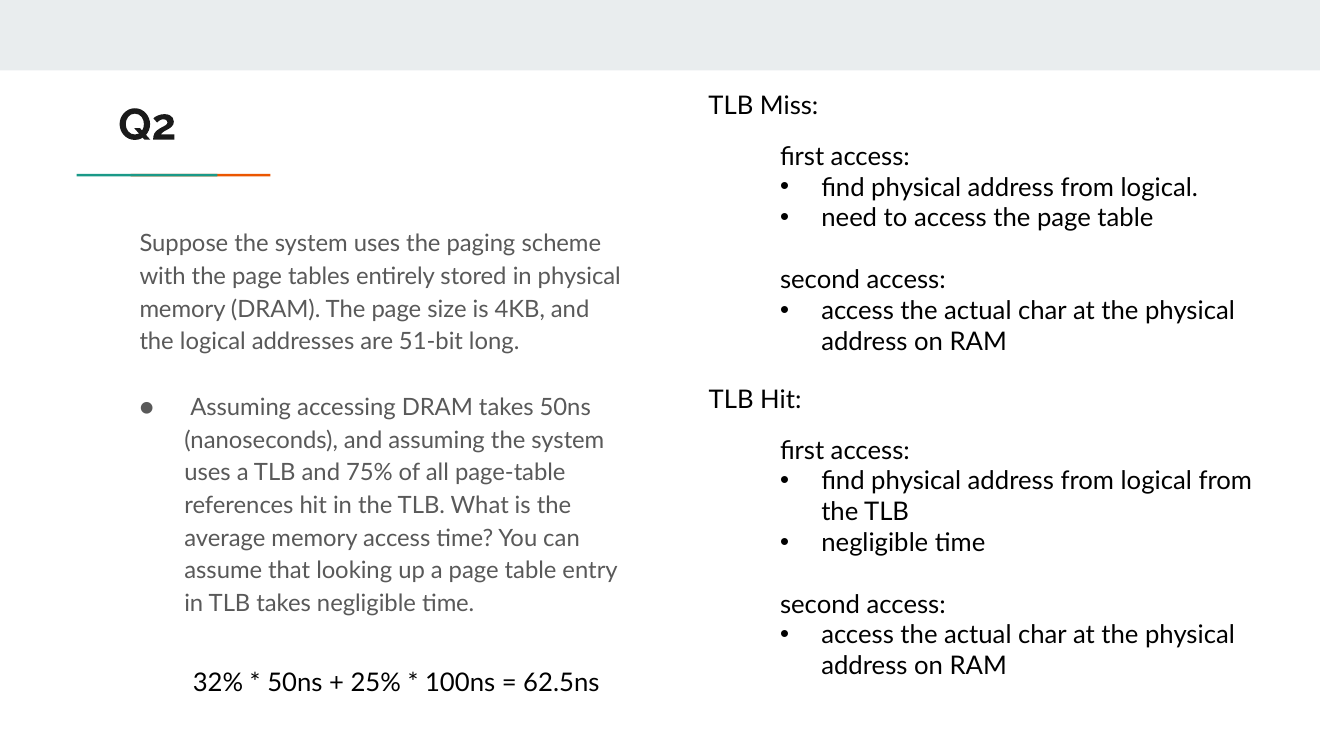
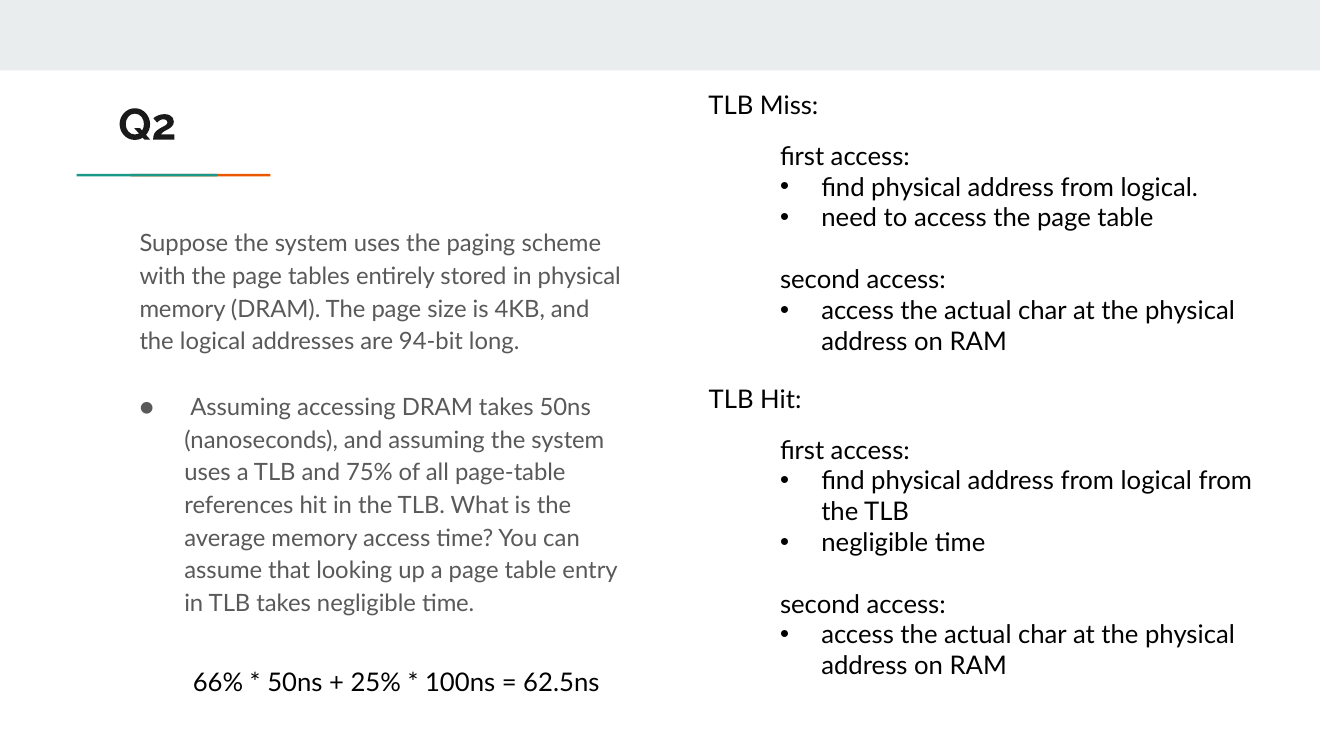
51-bit: 51-bit -> 94-bit (431, 342)
32%: 32% -> 66% (218, 684)
